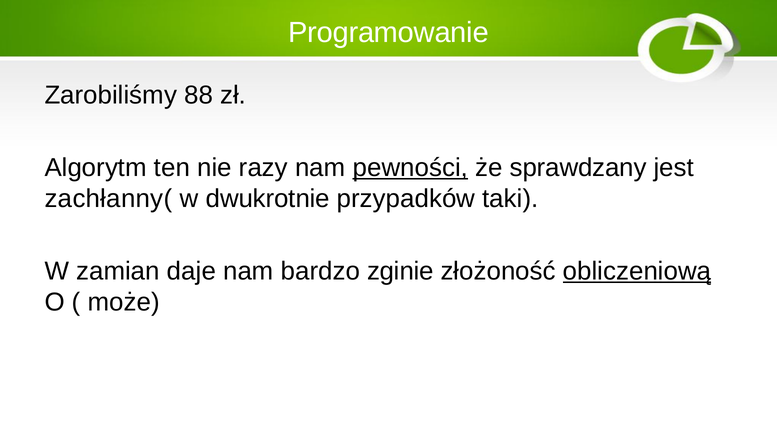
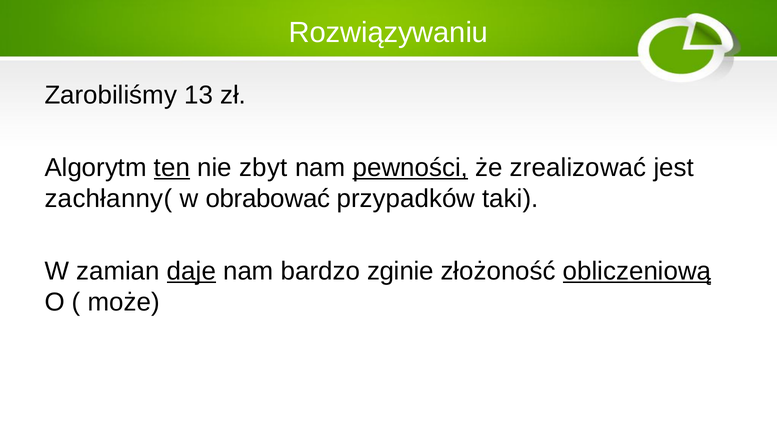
Programowanie: Programowanie -> Rozwiązywaniu (388, 33)
88: 88 -> 13 (199, 95)
ten underline: none -> present (172, 168)
razy: razy -> zbyt (263, 168)
sprawdzany: sprawdzany -> zrealizować (578, 168)
dwukrotnie: dwukrotnie -> obrabować (268, 199)
daje underline: none -> present (191, 271)
